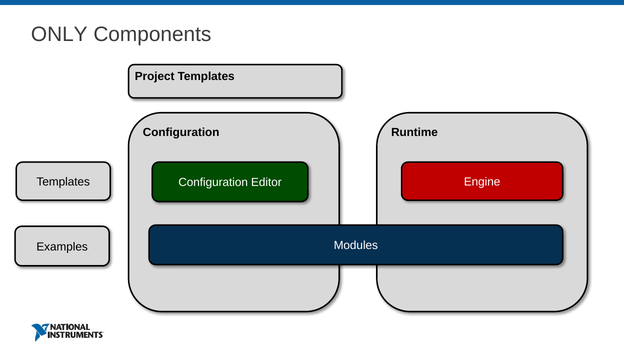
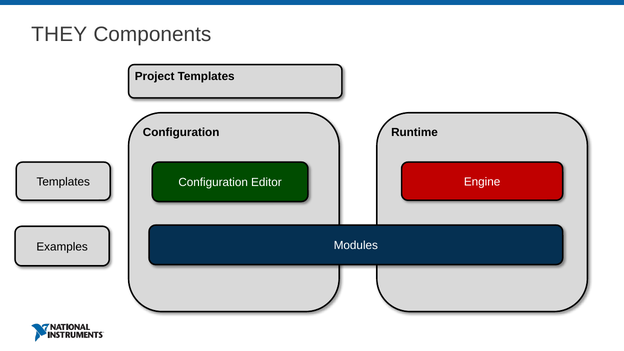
ONLY: ONLY -> THEY (59, 34)
